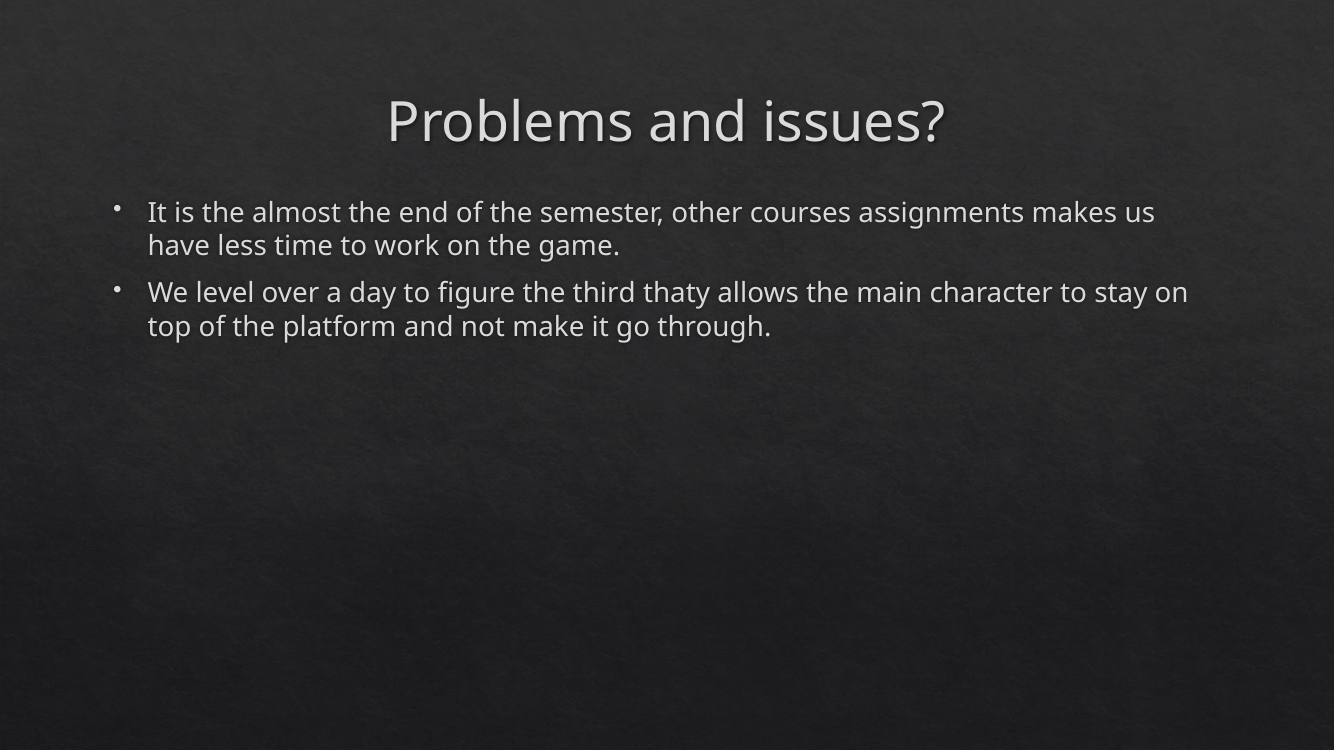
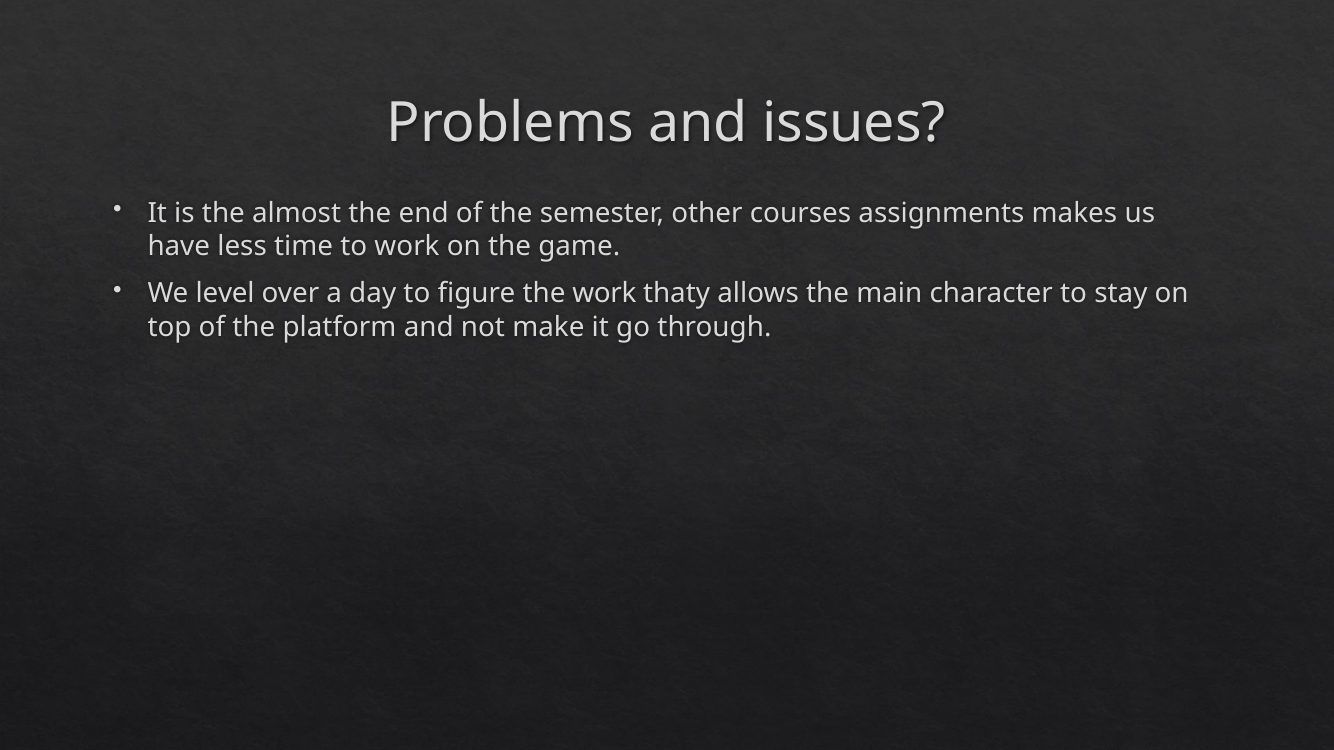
the third: third -> work (604, 294)
